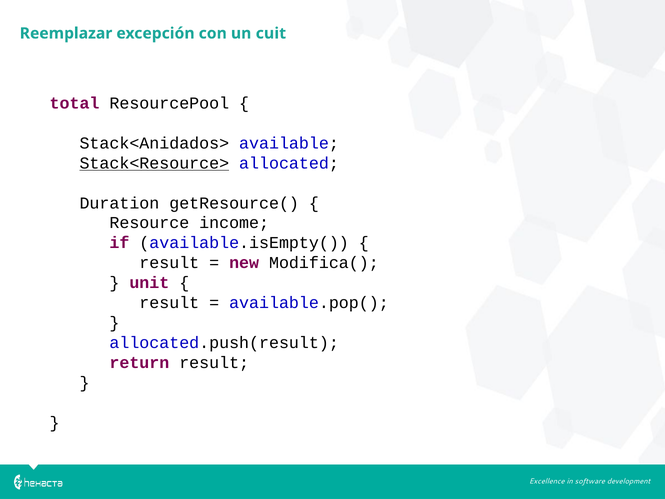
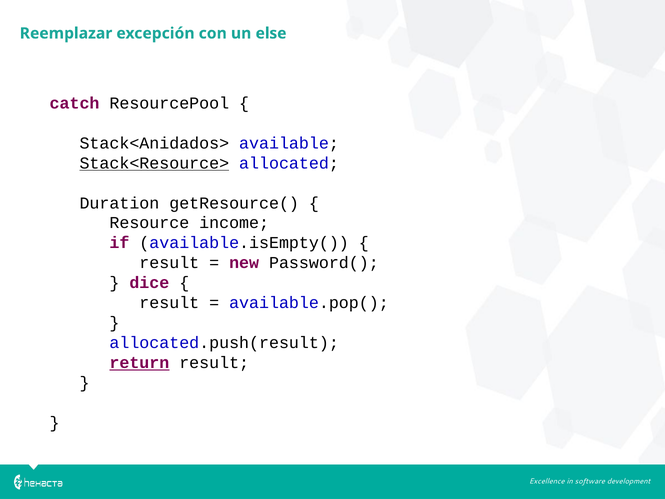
cuit: cuit -> else (271, 33)
total: total -> catch (75, 103)
Modifica(: Modifica( -> Password( (324, 263)
unit: unit -> dice (149, 283)
return underline: none -> present (139, 363)
